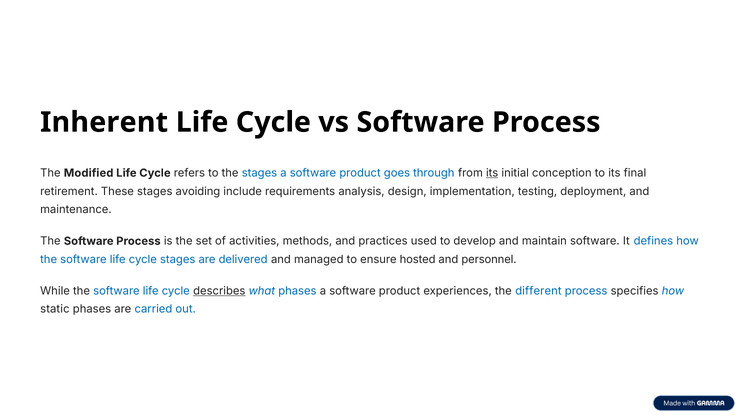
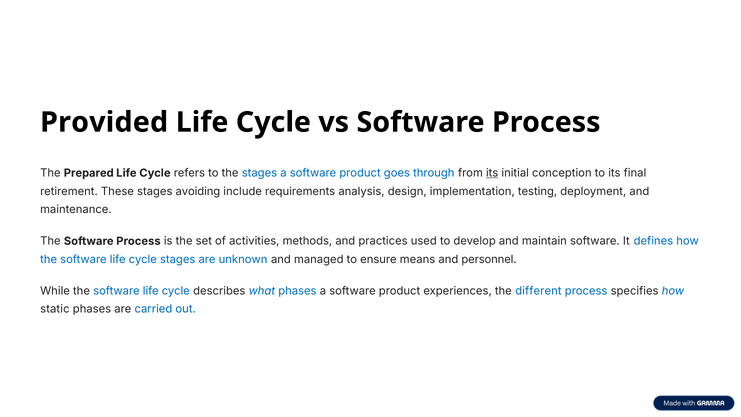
Inherent: Inherent -> Provided (104, 122)
Modified: Modified -> Prepared (89, 173)
delivered: delivered -> unknown (243, 259)
hosted: hosted -> means (418, 259)
describes underline: present -> none (219, 291)
